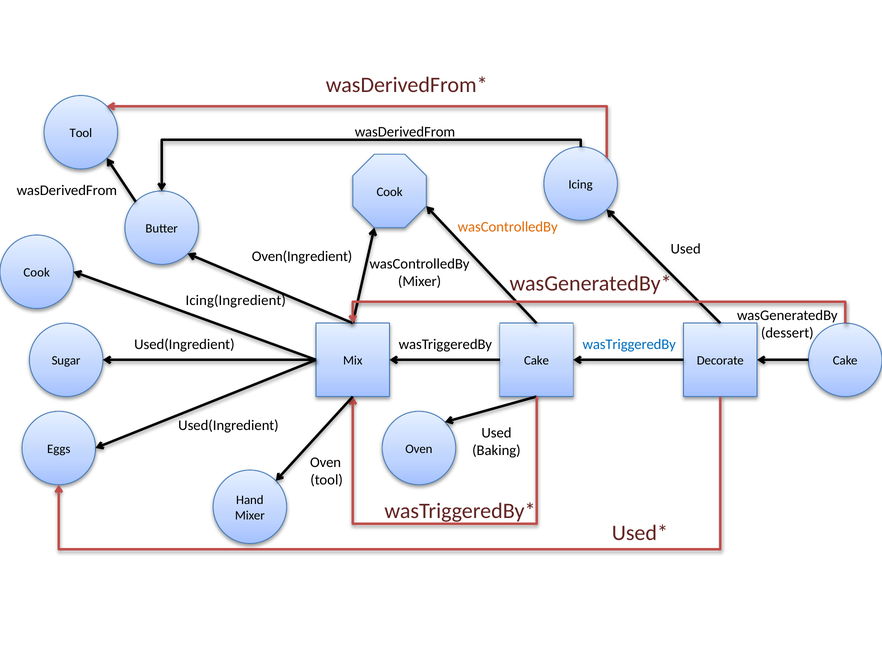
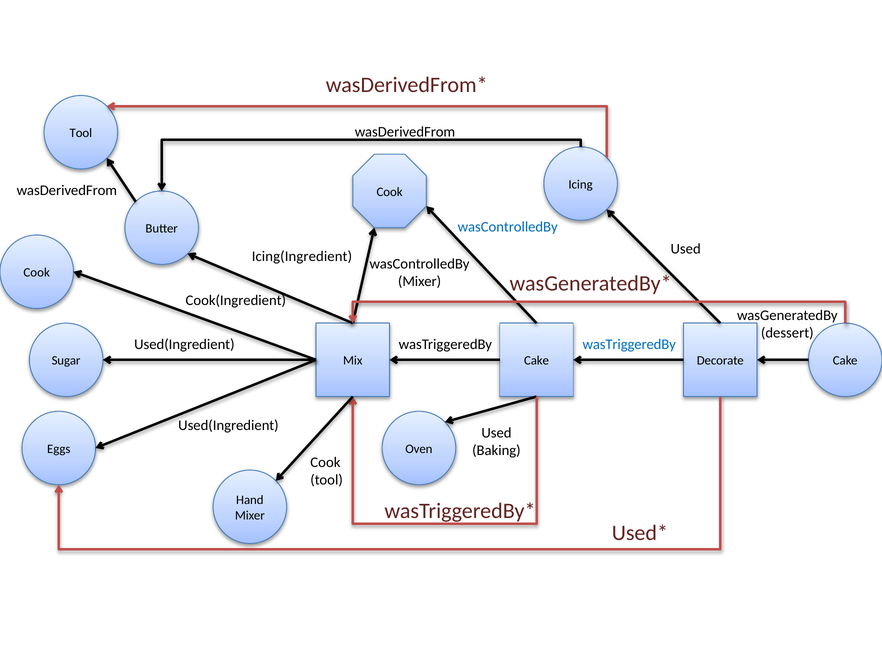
wasControlledBy colour: orange -> blue (508, 227)
Oven(Ingredient: Oven(Ingredient -> Icing(Ingredient (302, 257)
Icing(Ingredient: Icing(Ingredient -> Cook(Ingredient (236, 301)
Oven: Oven -> Cook (325, 463)
